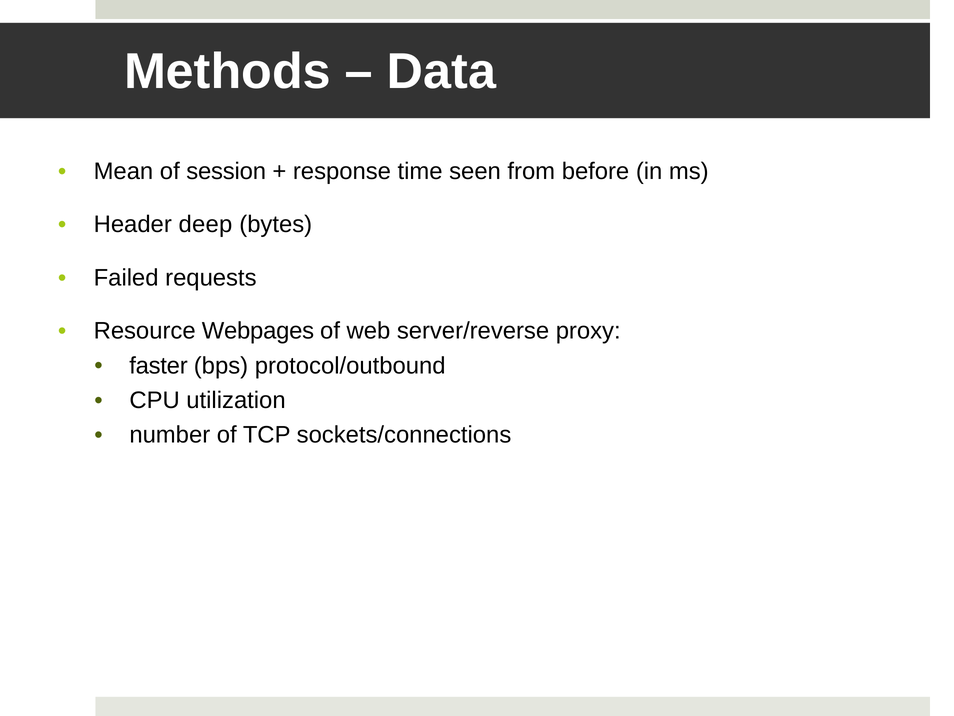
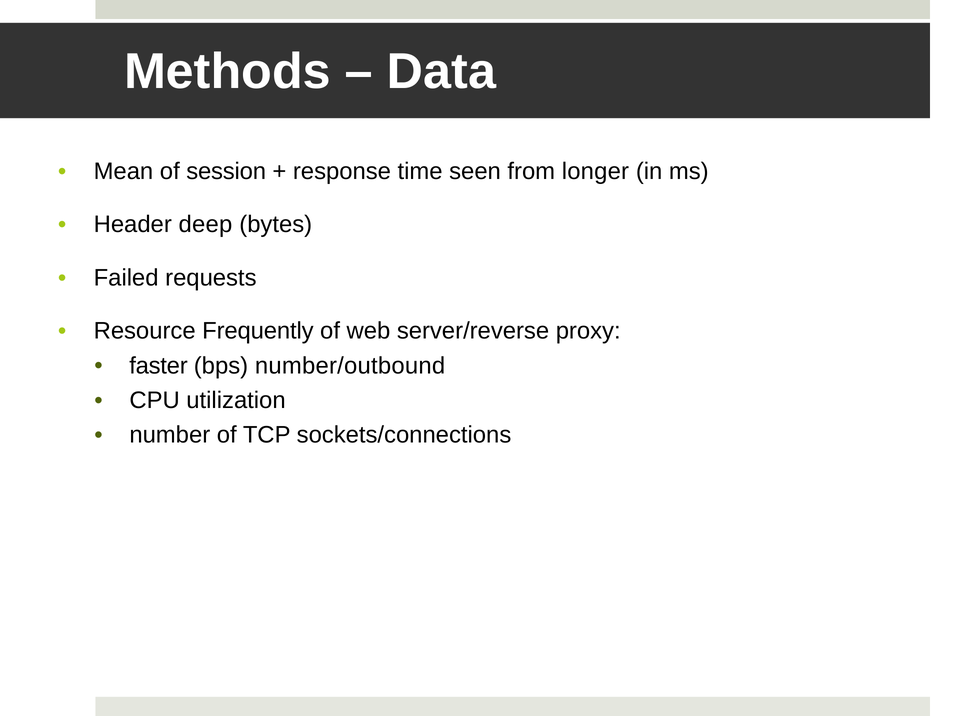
before: before -> longer (595, 171)
Webpages: Webpages -> Frequently (258, 331)
protocol/outbound: protocol/outbound -> number/outbound (350, 365)
